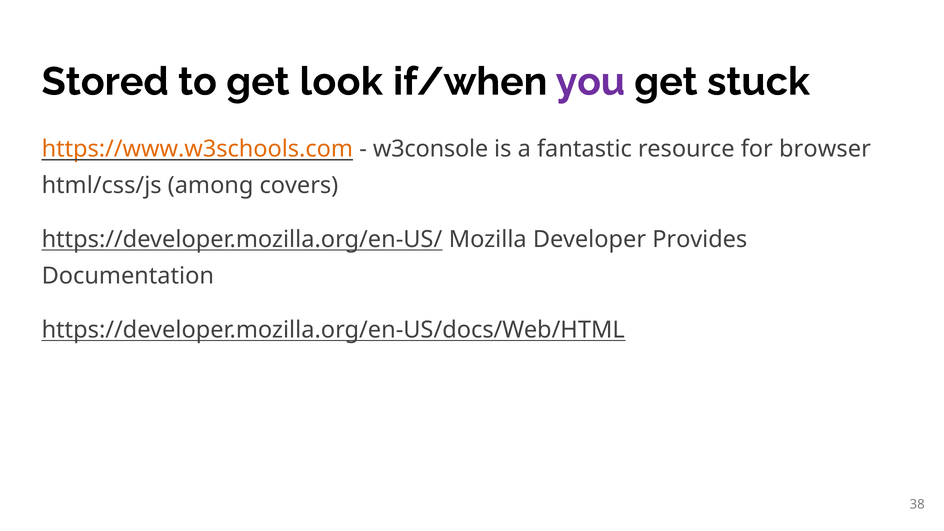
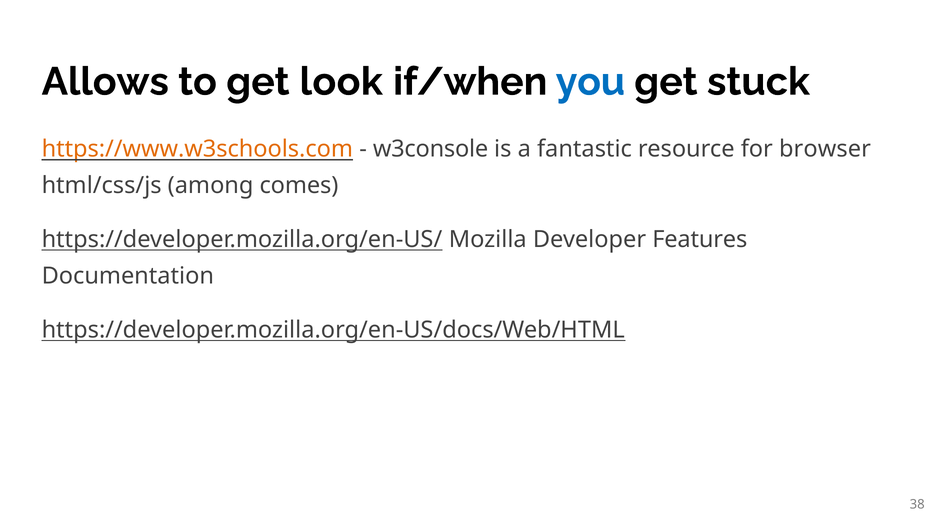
Stored: Stored -> Allows (105, 82)
you colour: purple -> blue (590, 82)
covers: covers -> comes (299, 185)
Provides: Provides -> Features (700, 239)
